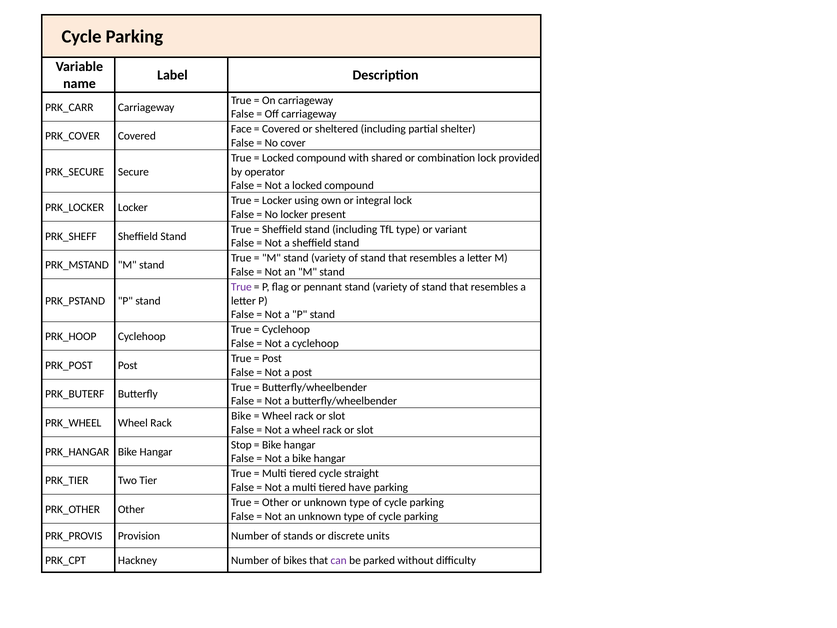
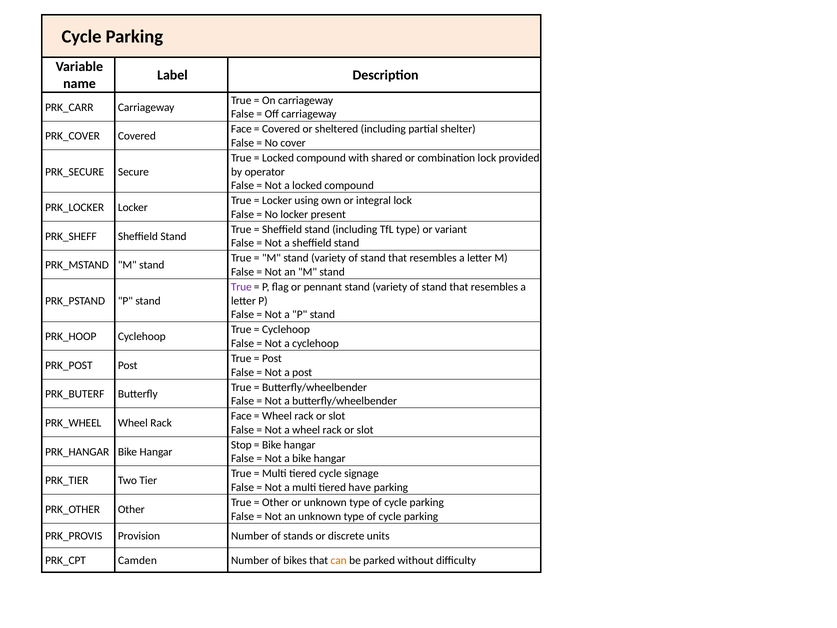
Bike: Bike -> Face (241, 416)
straight: straight -> signage (361, 474)
Hackney: Hackney -> Camden (137, 560)
can colour: purple -> orange (339, 560)
